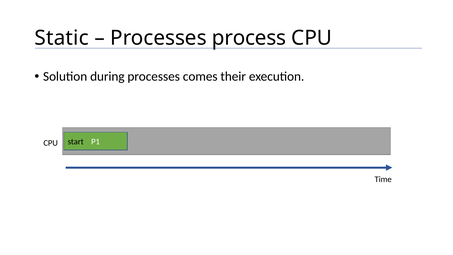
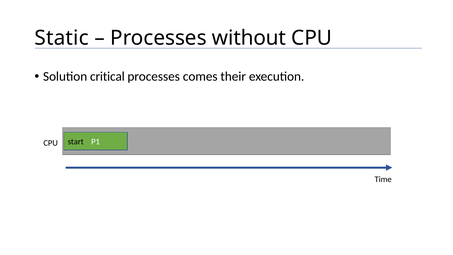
process: process -> without (249, 38)
during: during -> critical (107, 77)
